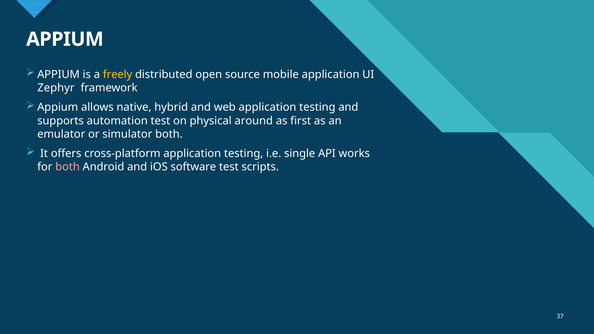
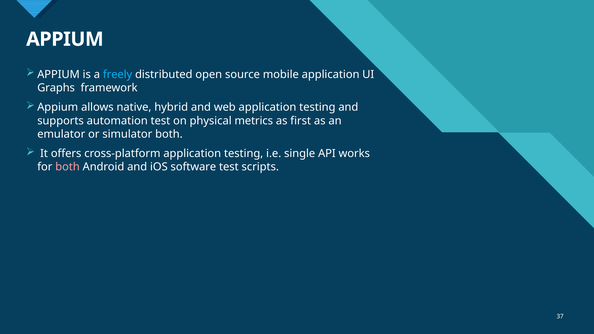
freely colour: yellow -> light blue (118, 74)
Zephyr: Zephyr -> Graphs (56, 88)
around: around -> metrics (254, 121)
